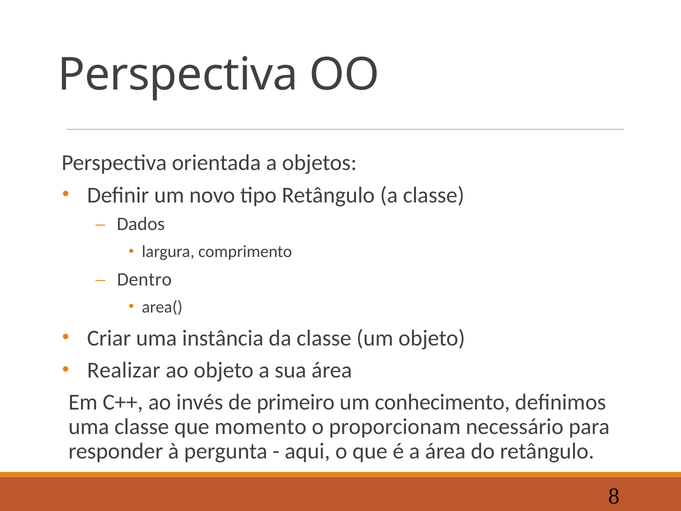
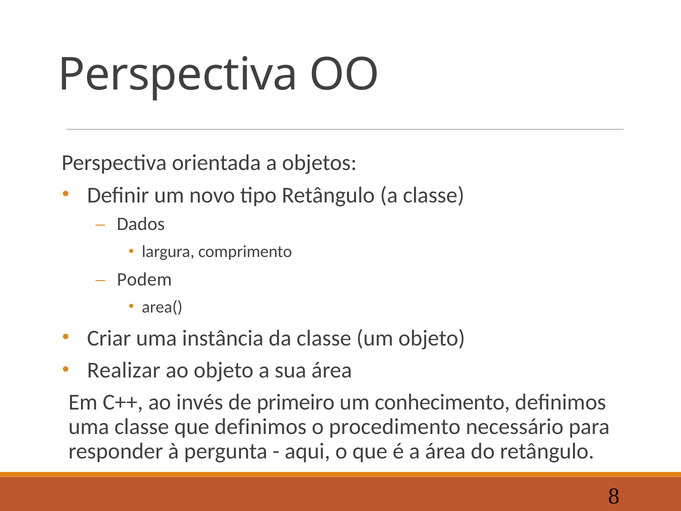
Dentro: Dentro -> Podem (144, 280)
que momento: momento -> definimos (261, 427)
proporcionam: proporcionam -> procedimento (395, 427)
